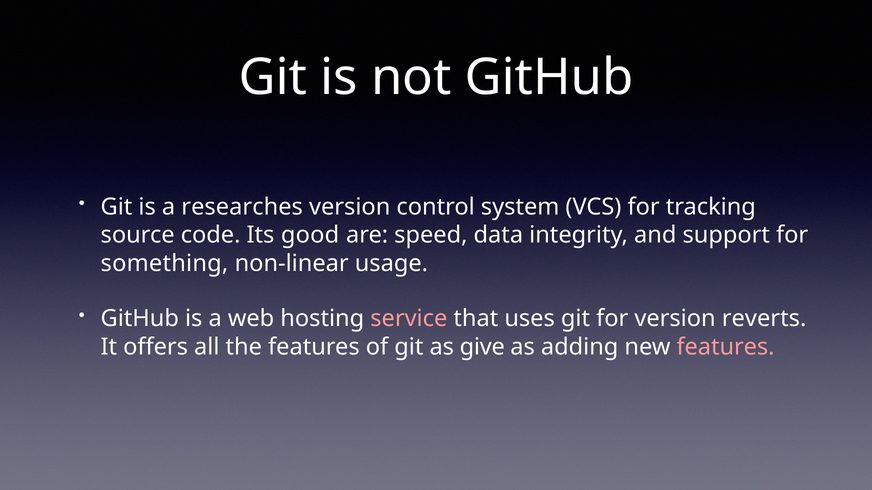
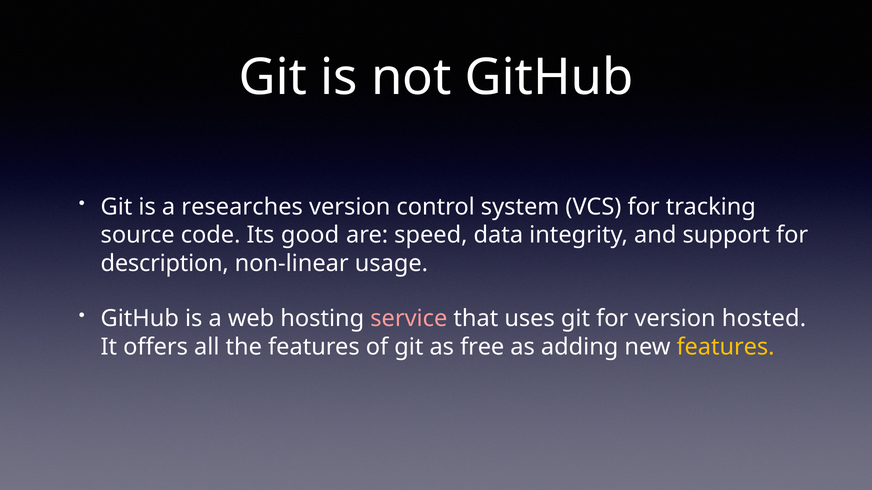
something: something -> description (165, 264)
reverts: reverts -> hosted (764, 319)
give: give -> free (482, 347)
features colour: pink -> yellow (726, 347)
